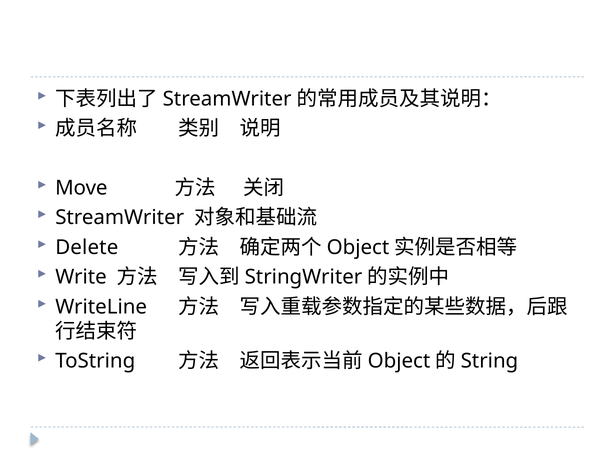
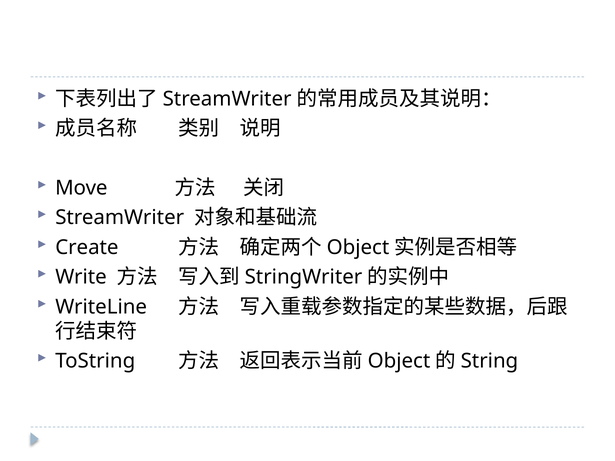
Delete: Delete -> Create (87, 247)
